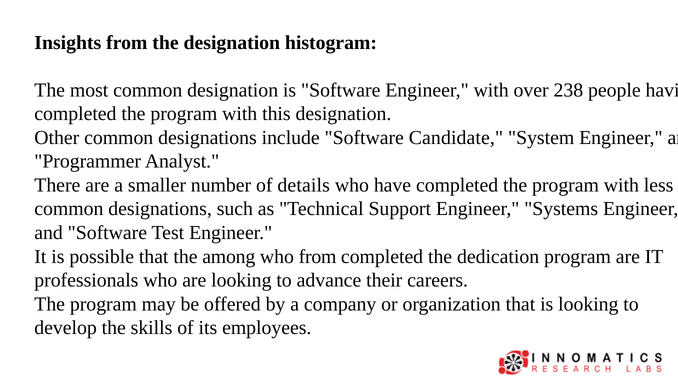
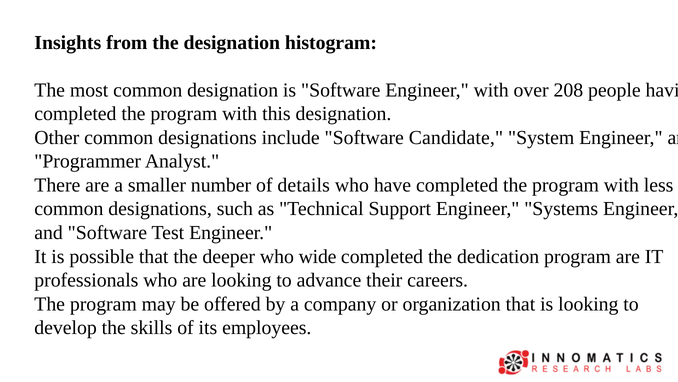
238: 238 -> 208 (568, 90)
among: among -> deeper (229, 256)
who from: from -> wide (318, 256)
